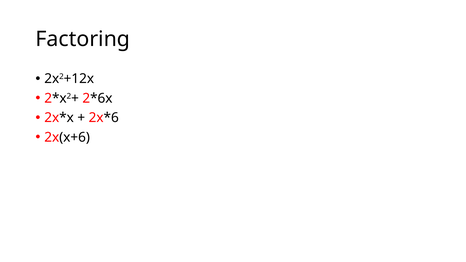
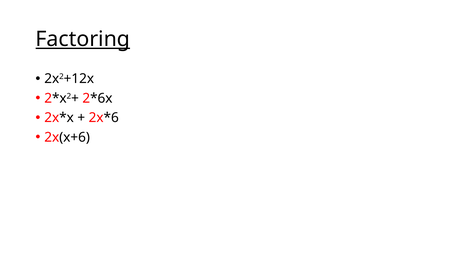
Factoring underline: none -> present (83, 39)
